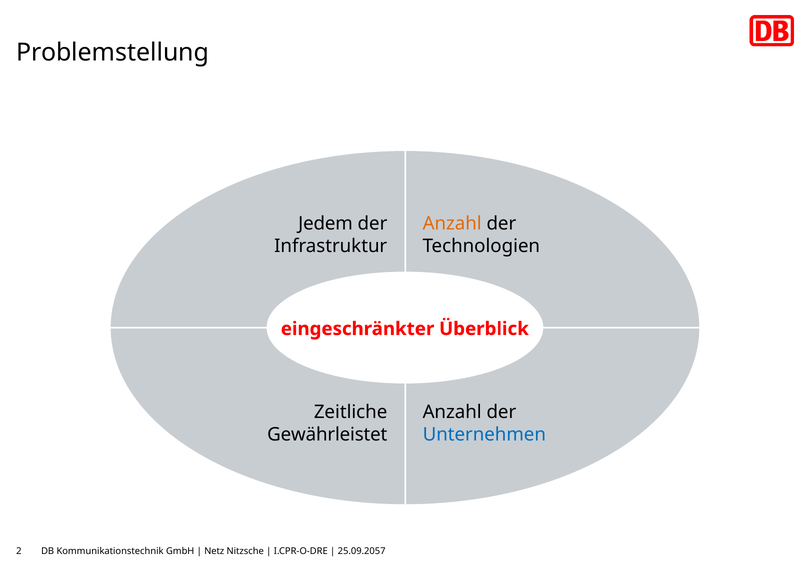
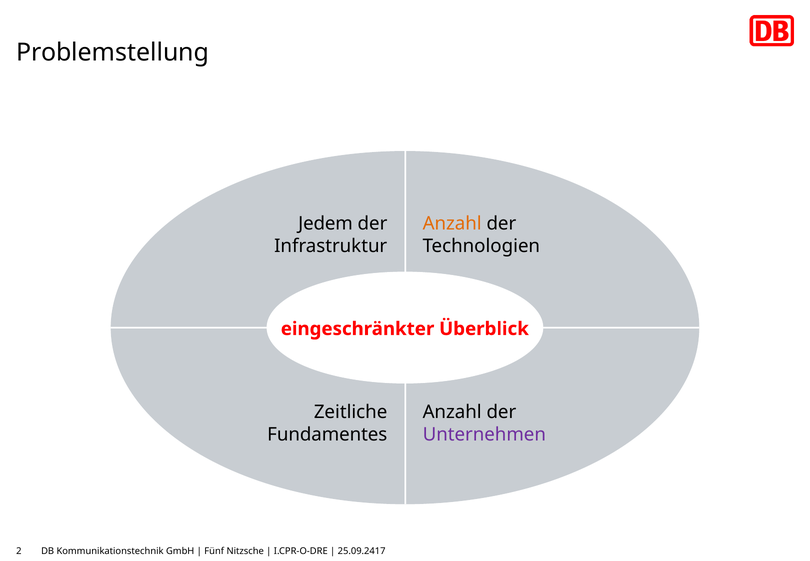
Gewährleistet: Gewährleistet -> Fundamentes (327, 434)
Unternehmen colour: blue -> purple (484, 434)
Netz: Netz -> Fünf (214, 551)
25.09.2057: 25.09.2057 -> 25.09.2417 (362, 551)
